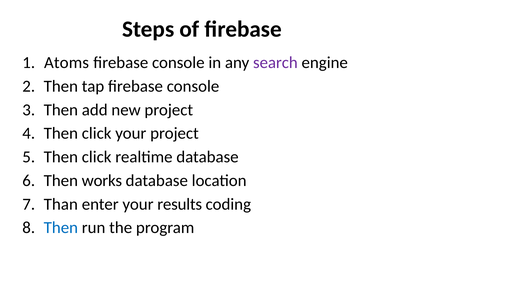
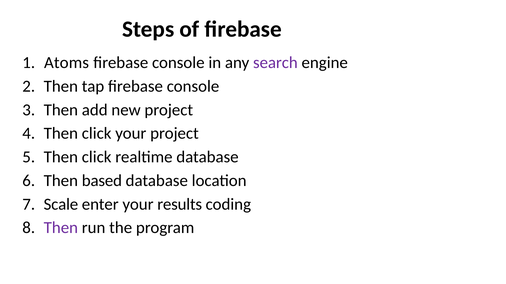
works: works -> based (102, 181)
Than: Than -> Scale (61, 205)
Then colour: blue -> purple (61, 228)
